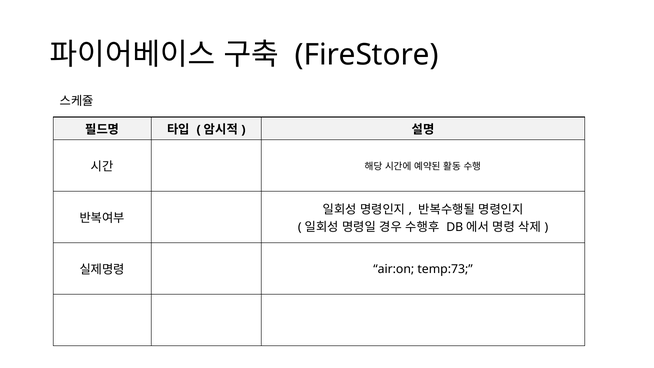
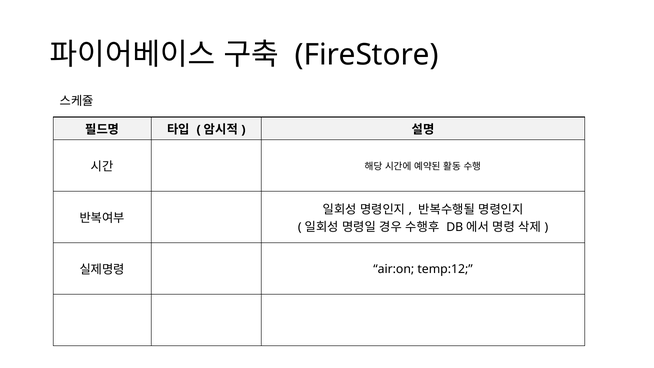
temp:73: temp:73 -> temp:12 (445, 269)
